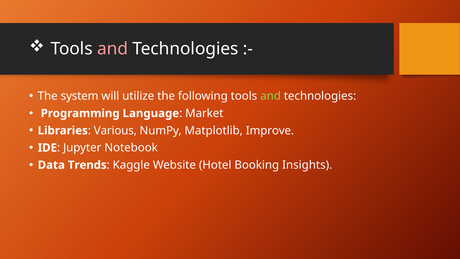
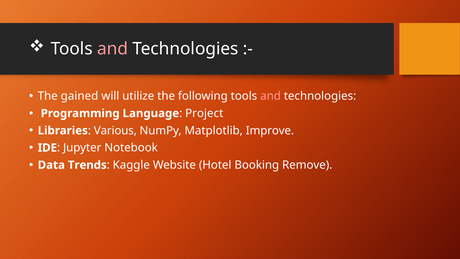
system: system -> gained (79, 96)
and colour: light green -> pink (271, 96)
Market: Market -> Project (204, 113)
Insights: Insights -> Remove (307, 165)
